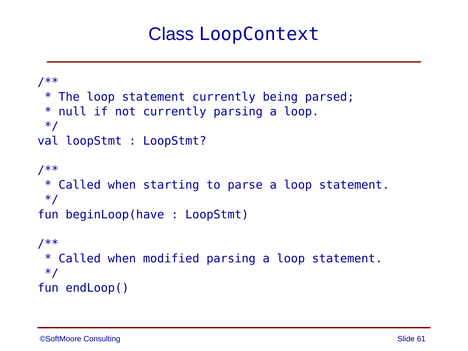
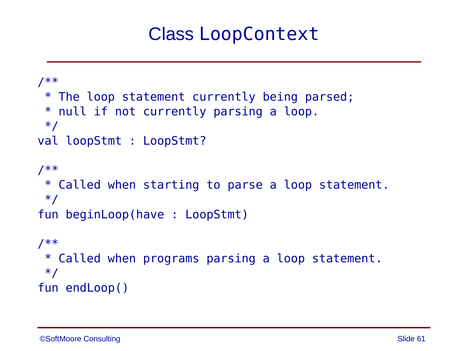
modified: modified -> programs (171, 259)
